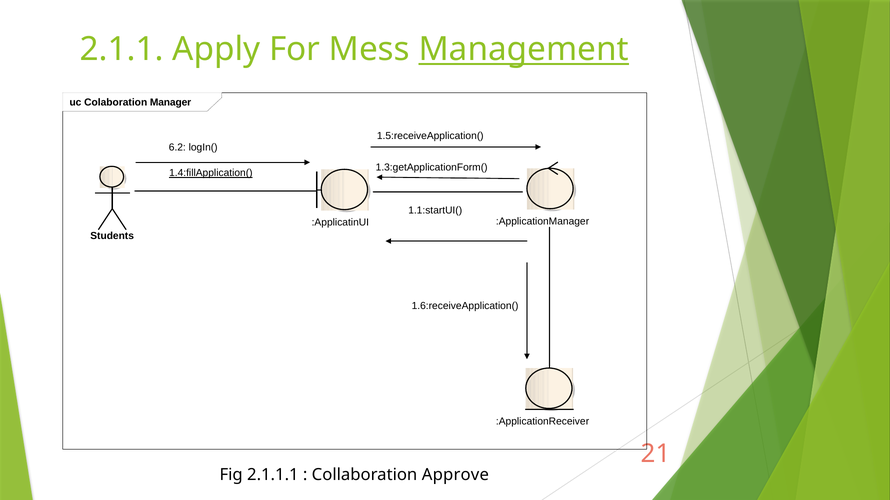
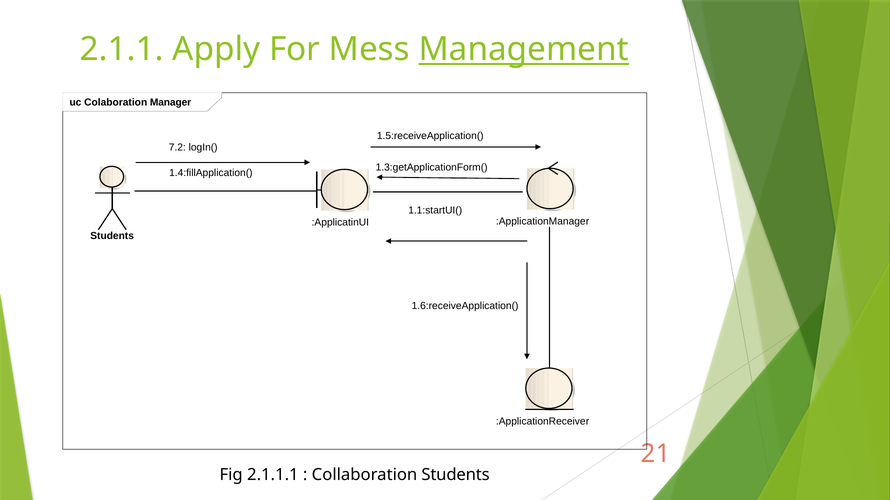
6.2: 6.2 -> 7.2 (177, 148)
1.4:fillApplication( underline: present -> none (211, 173)
Collaboration Approve: Approve -> Students (456, 475)
